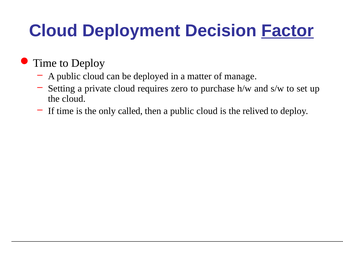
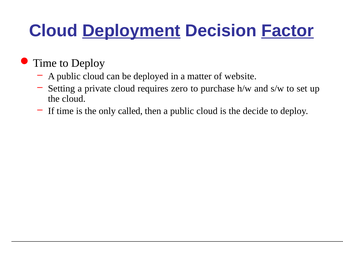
Deployment underline: none -> present (131, 31)
manage: manage -> website (241, 76)
relived: relived -> decide (255, 111)
